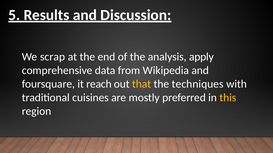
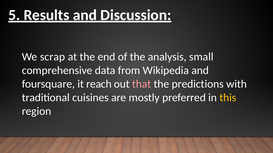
apply: apply -> small (201, 57)
that colour: yellow -> pink (142, 84)
techniques: techniques -> predictions (198, 84)
